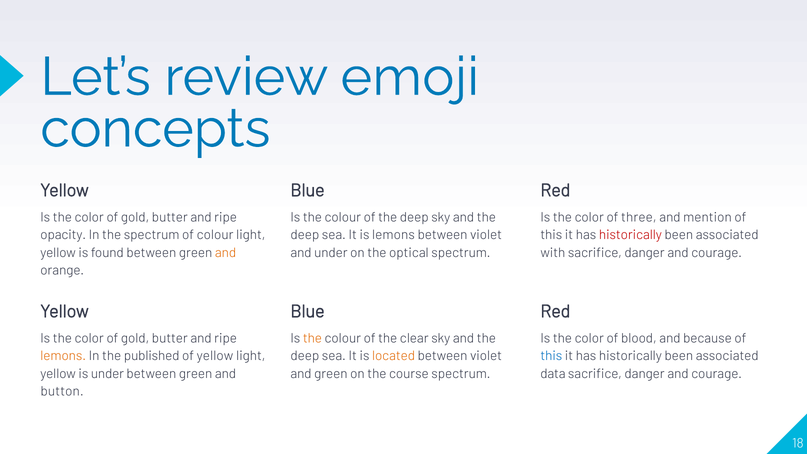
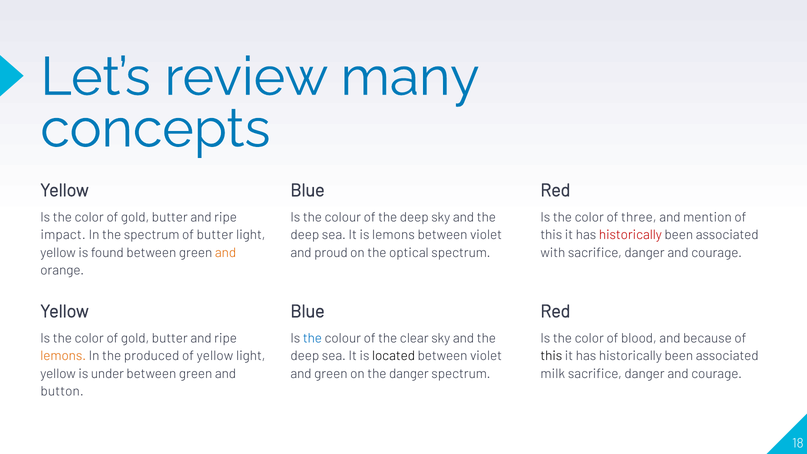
emoji: emoji -> many (410, 77)
opacity: opacity -> impact (63, 235)
of colour: colour -> butter (215, 235)
and under: under -> proud (331, 253)
the colour: orange -> blue (312, 338)
published: published -> produced (152, 356)
located colour: orange -> black (394, 356)
this colour: blue -> black (551, 356)
the course: course -> danger (409, 374)
data: data -> milk (553, 374)
